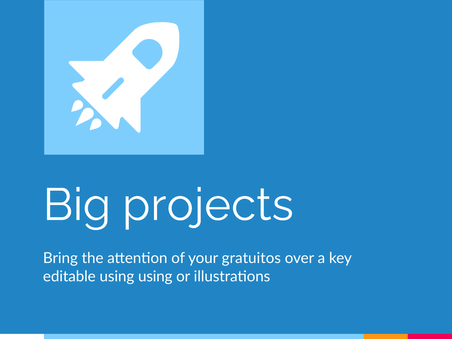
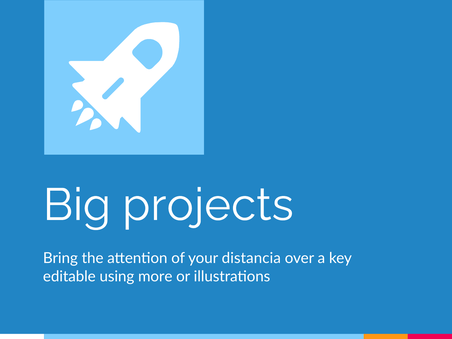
gratuitos: gratuitos -> distancia (251, 258)
using using: using -> more (155, 276)
